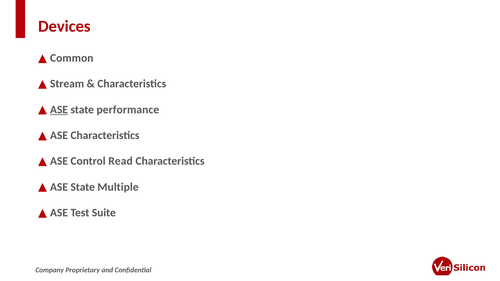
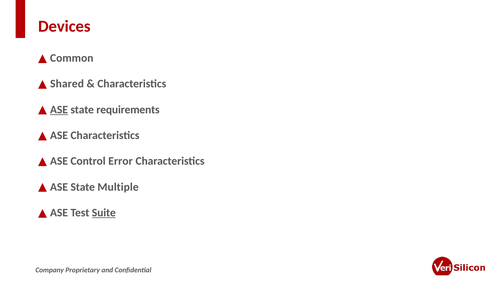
Stream: Stream -> Shared (67, 84)
performance: performance -> requirements (128, 110)
Read: Read -> Error (121, 161)
Suite underline: none -> present (104, 213)
